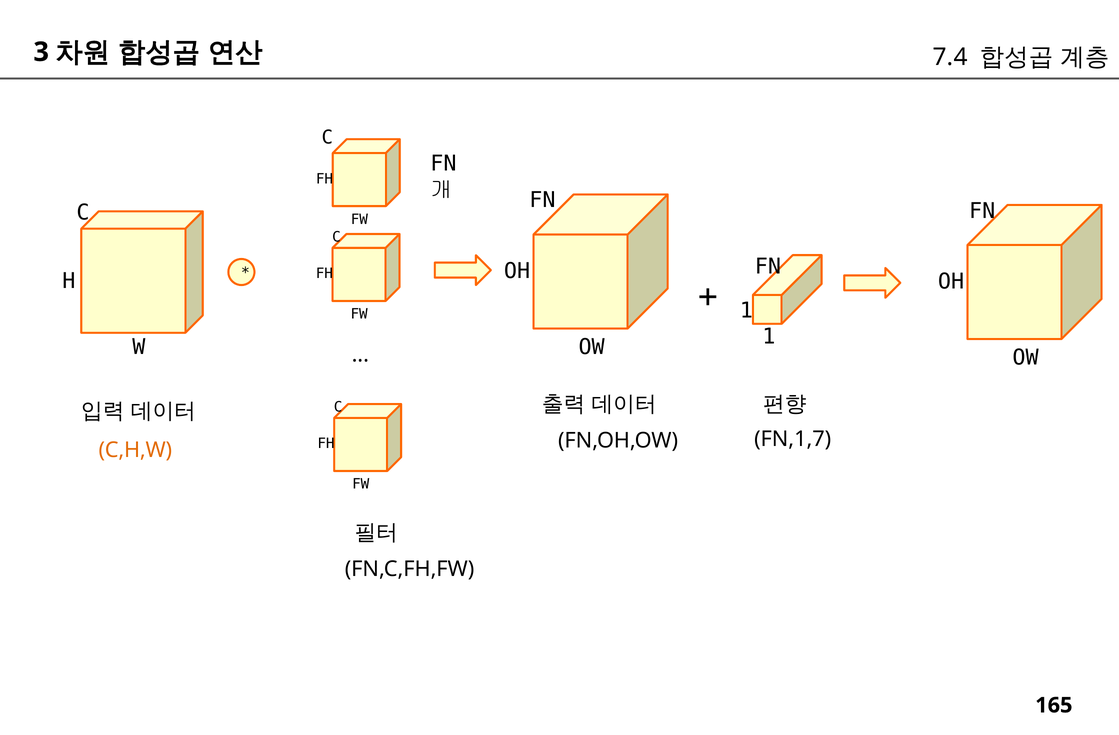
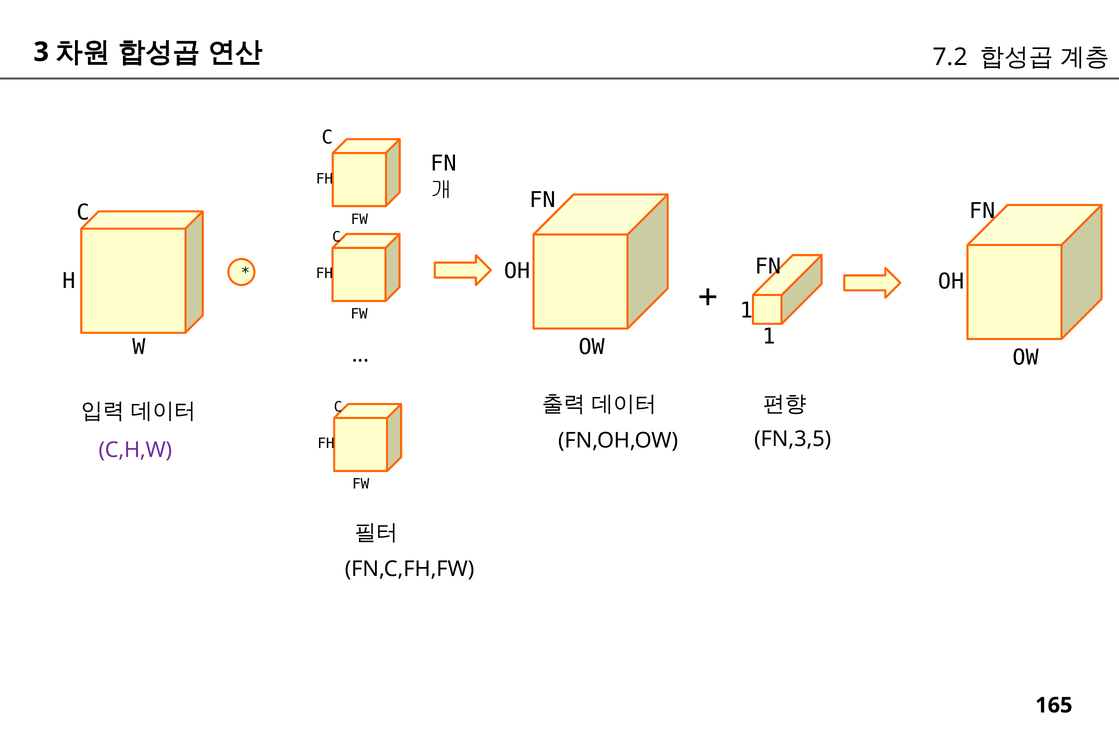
7.4: 7.4 -> 7.2 (950, 57)
FN,1,7: FN,1,7 -> FN,3,5 (793, 439)
C,H,W colour: orange -> purple (135, 450)
